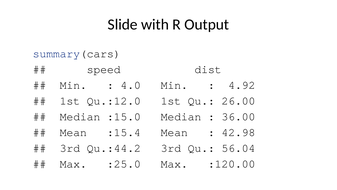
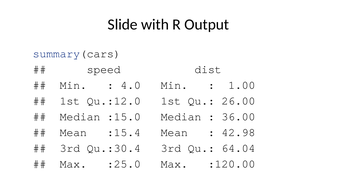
4.92: 4.92 -> 1.00 (242, 85)
Qu.:44.2: Qu.:44.2 -> Qu.:30.4 (114, 148)
56.04: 56.04 -> 64.04 (239, 148)
